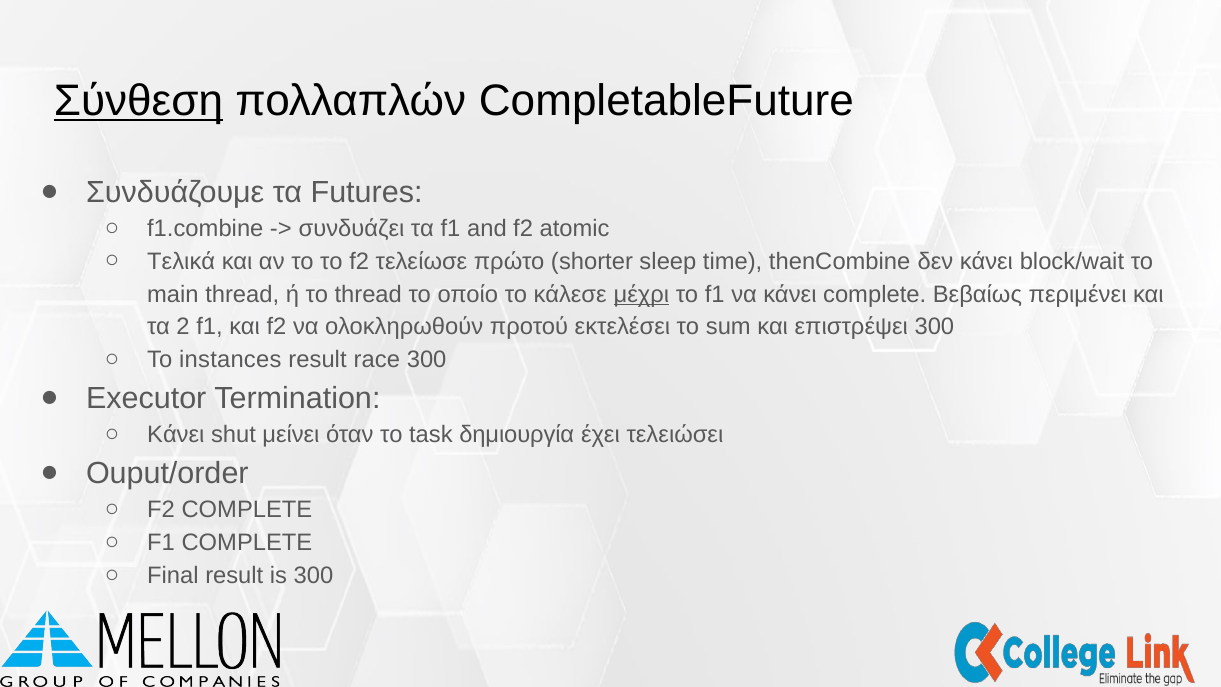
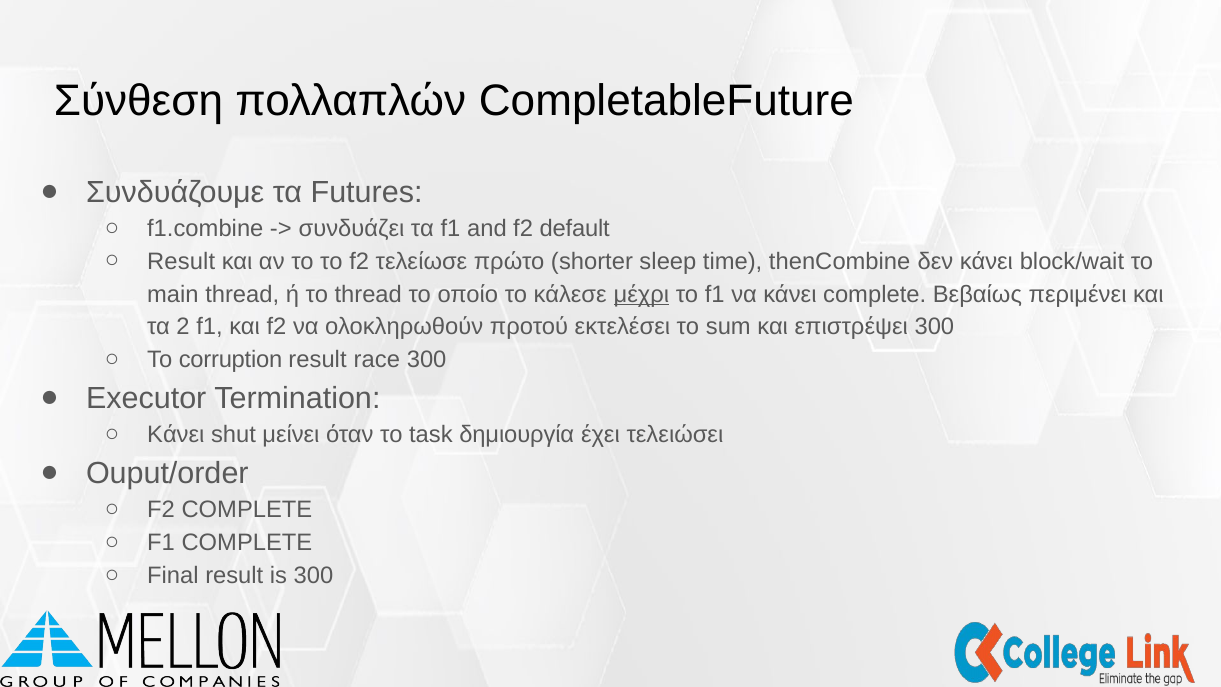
Σύνθεση underline: present -> none (138, 101)
atomic: atomic -> default (575, 228)
Τελικά: Τελικά -> Result (181, 261)
instances: instances -> corruption (231, 360)
